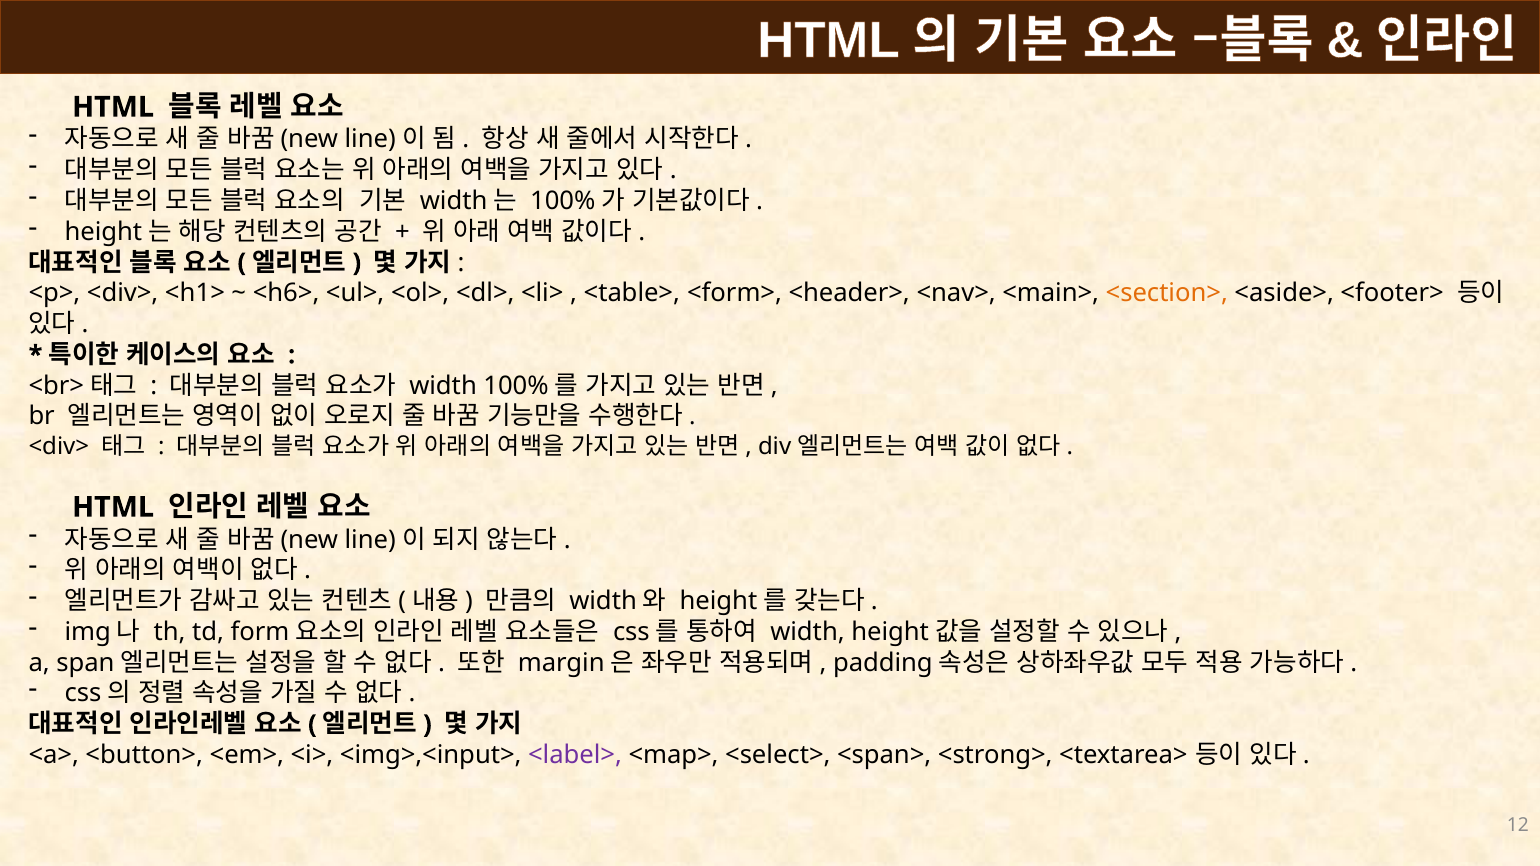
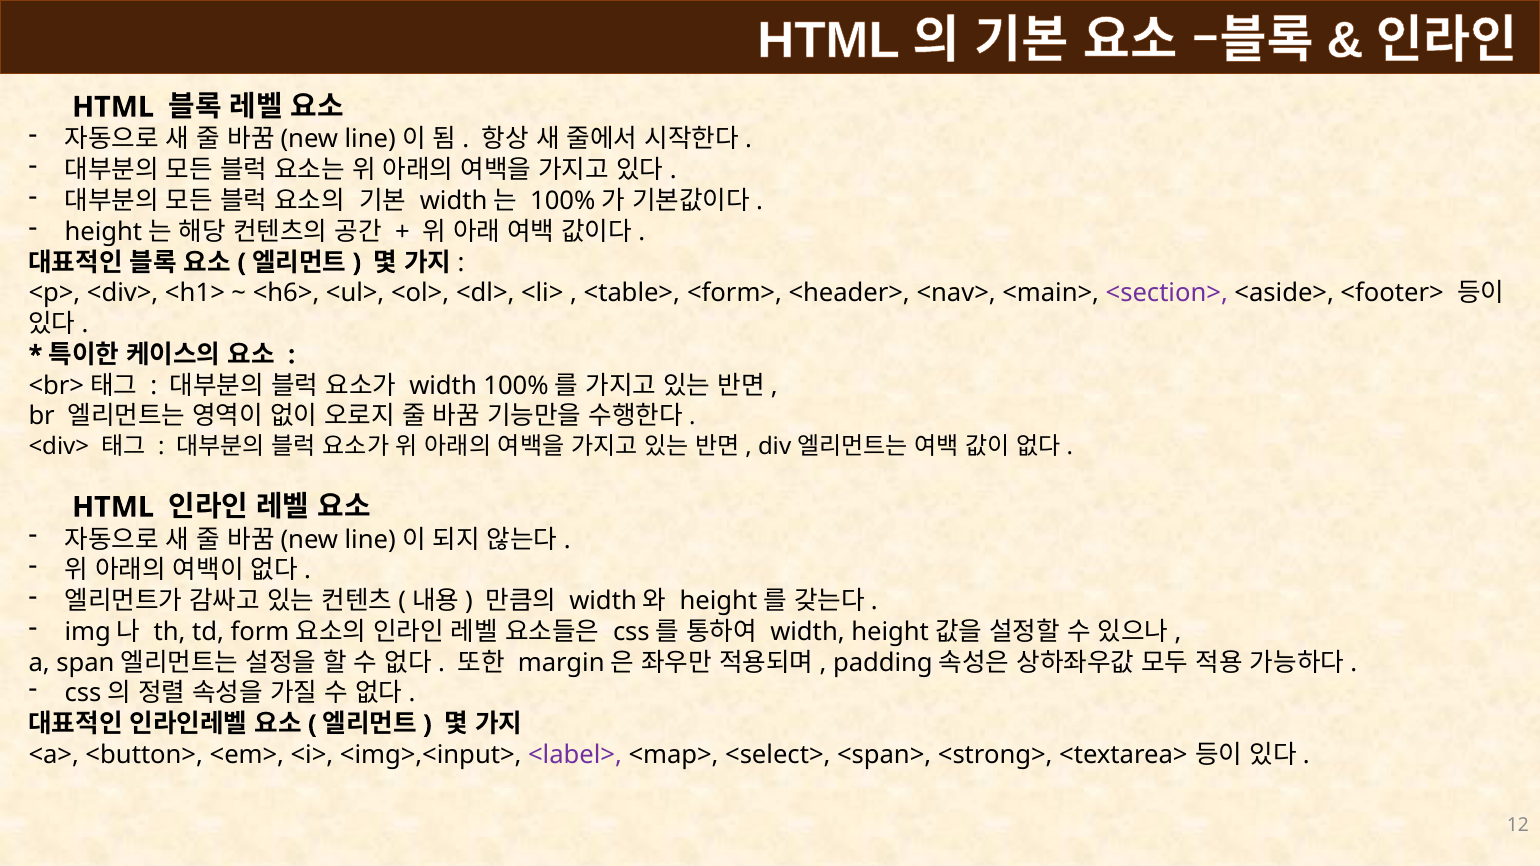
<section> colour: orange -> purple (1167, 293)
